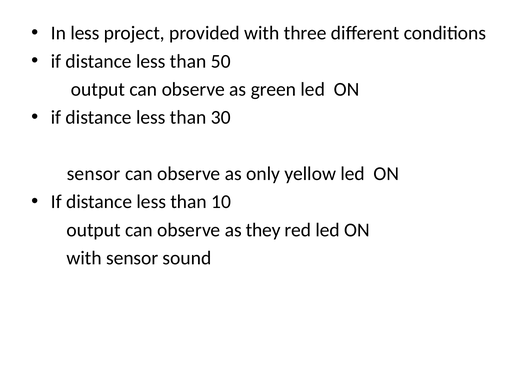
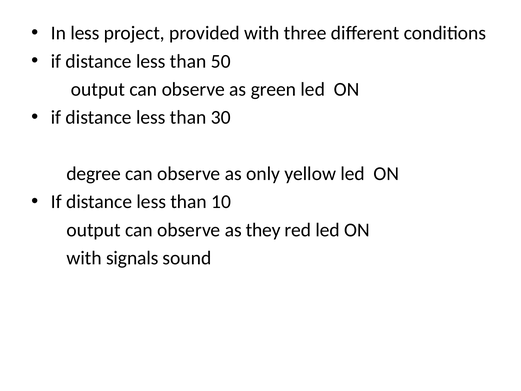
sensor: sensor -> degree (94, 174)
with sensor: sensor -> signals (132, 258)
